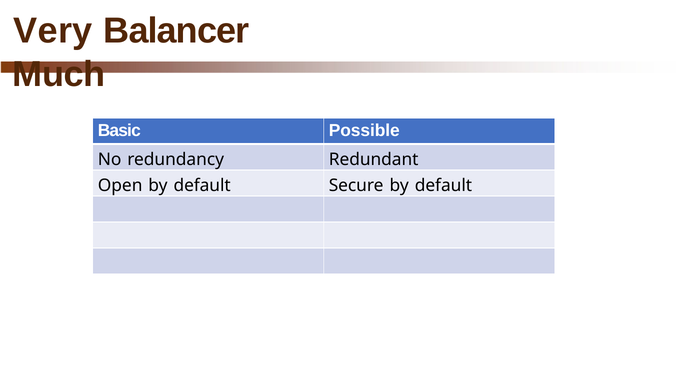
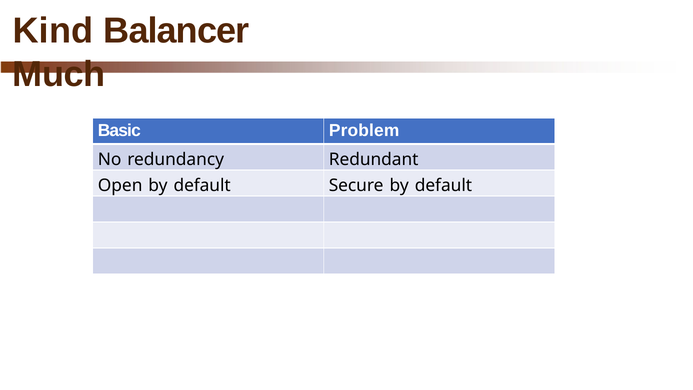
Very: Very -> Kind (53, 31)
Possible: Possible -> Problem (364, 130)
